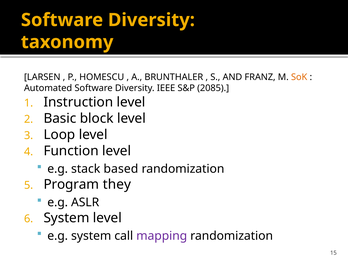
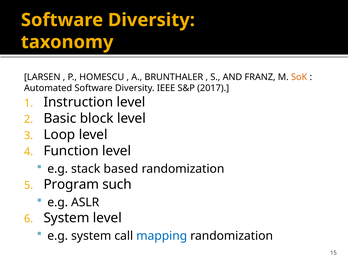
2085: 2085 -> 2017 (213, 88)
they: they -> such (117, 184)
mapping colour: purple -> blue (162, 236)
